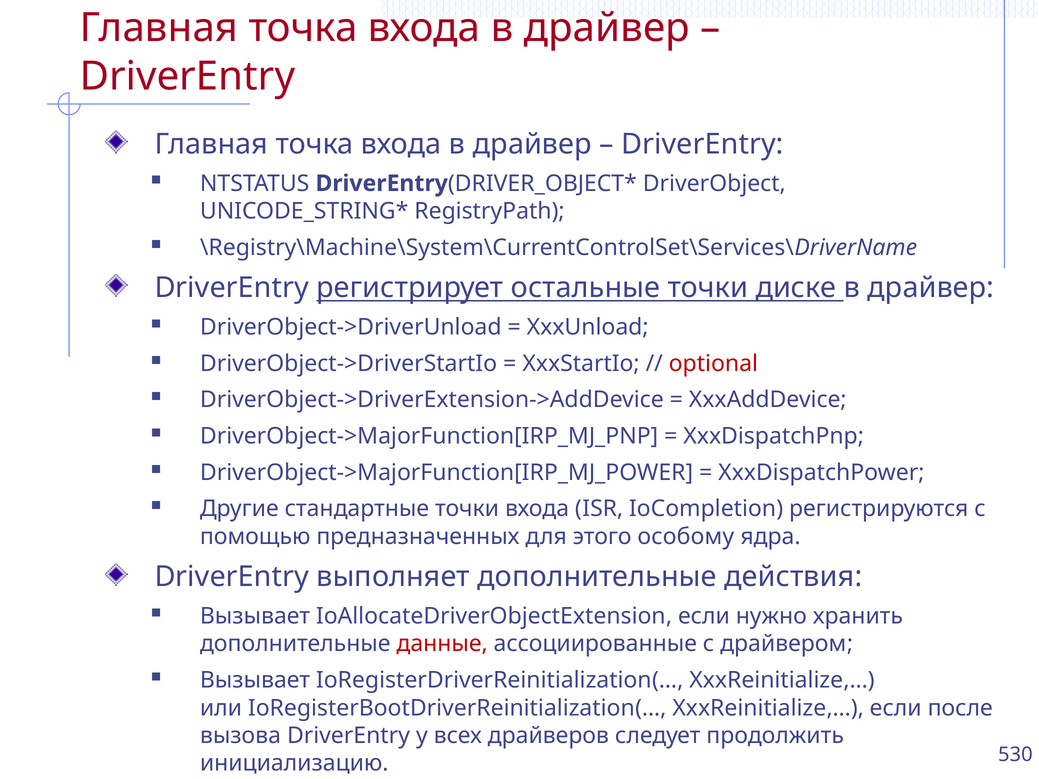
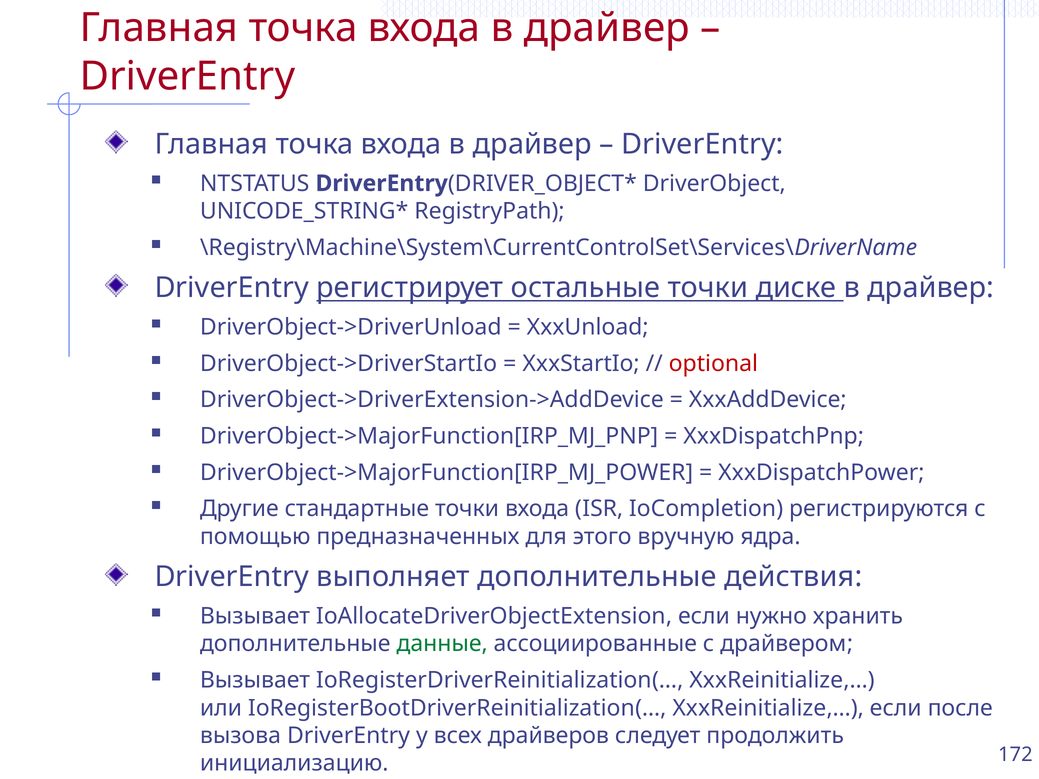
особому: особому -> вручную (686, 537)
данные colour: red -> green (442, 644)
530: 530 -> 172 (1015, 755)
